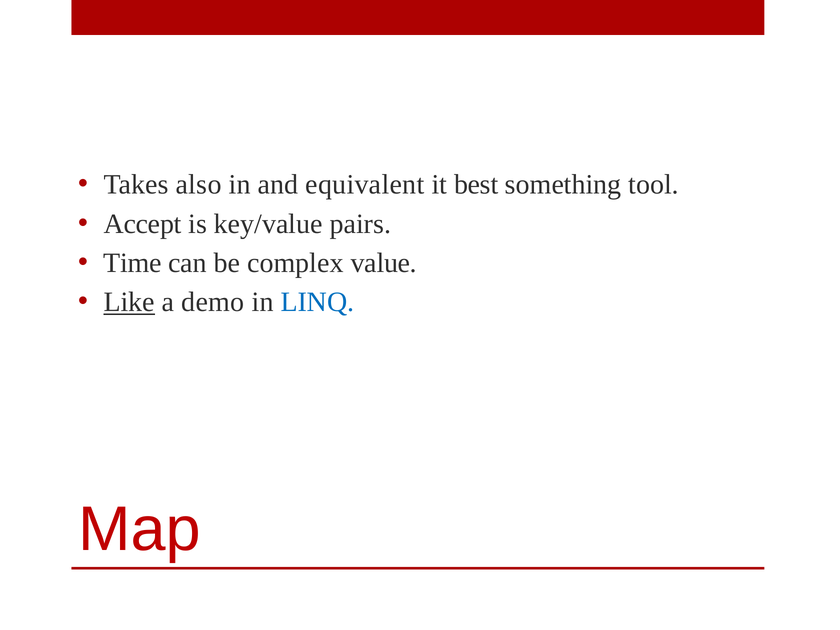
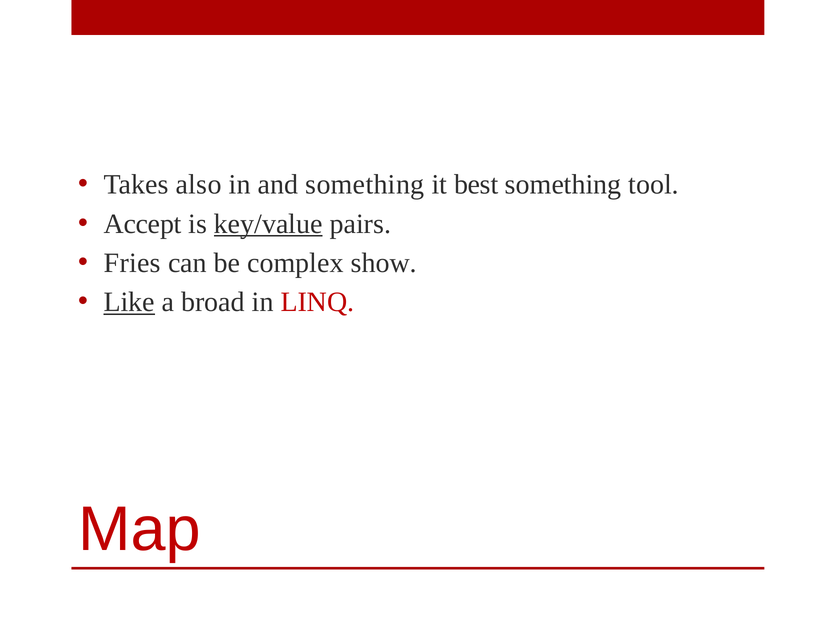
and equivalent: equivalent -> something (365, 185)
key/value underline: none -> present (268, 224)
Time: Time -> Fries (132, 263)
value: value -> show (384, 263)
demo: demo -> broad (213, 302)
LINQ colour: blue -> red (318, 302)
